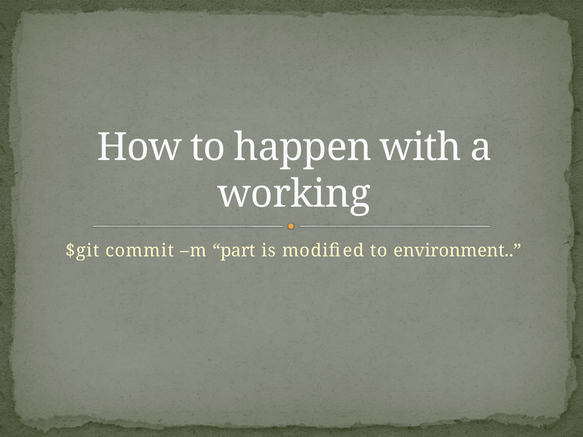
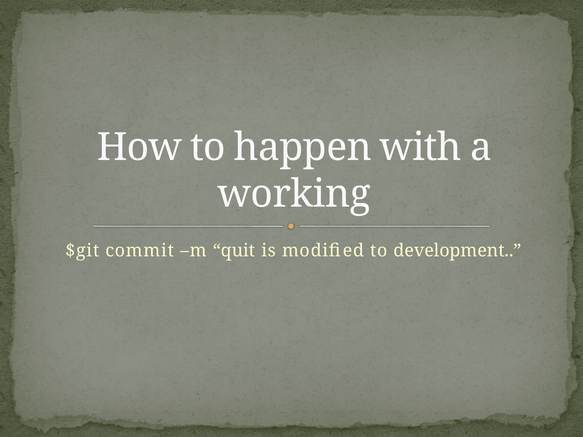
part: part -> quit (234, 251)
environment: environment -> development (458, 251)
